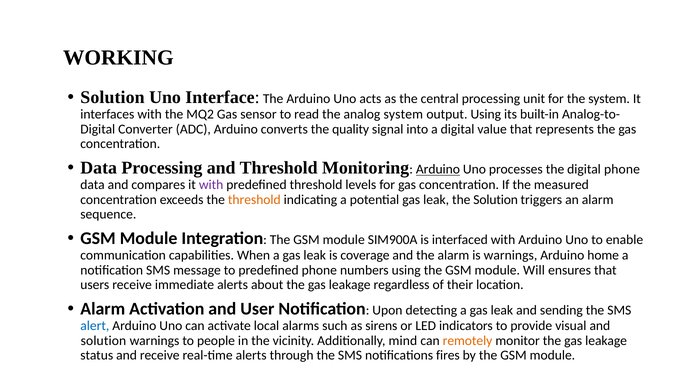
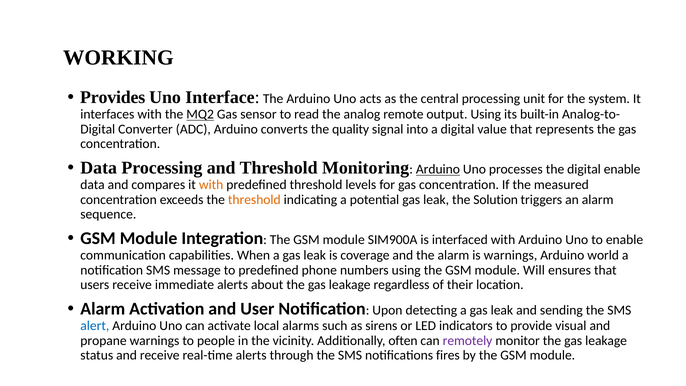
Solution: Solution -> Provides (113, 97)
MQ2 underline: none -> present (200, 114)
analog system: system -> remote (403, 114)
digital phone: phone -> enable (622, 169)
with colour: purple -> orange (211, 185)
home: home -> world (603, 255)
solution: solution -> propane (104, 340)
mind: mind -> often (403, 340)
remotely colour: orange -> purple (468, 340)
